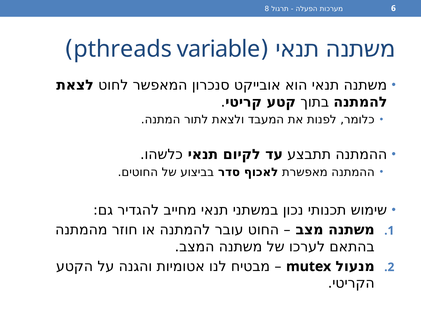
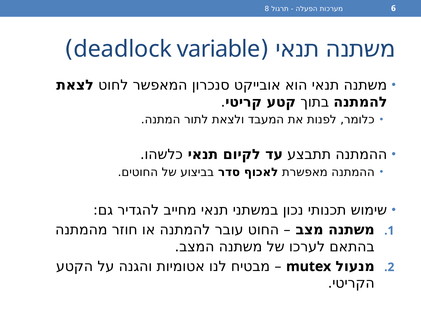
pthreads: pthreads -> deadlock (123, 49)
